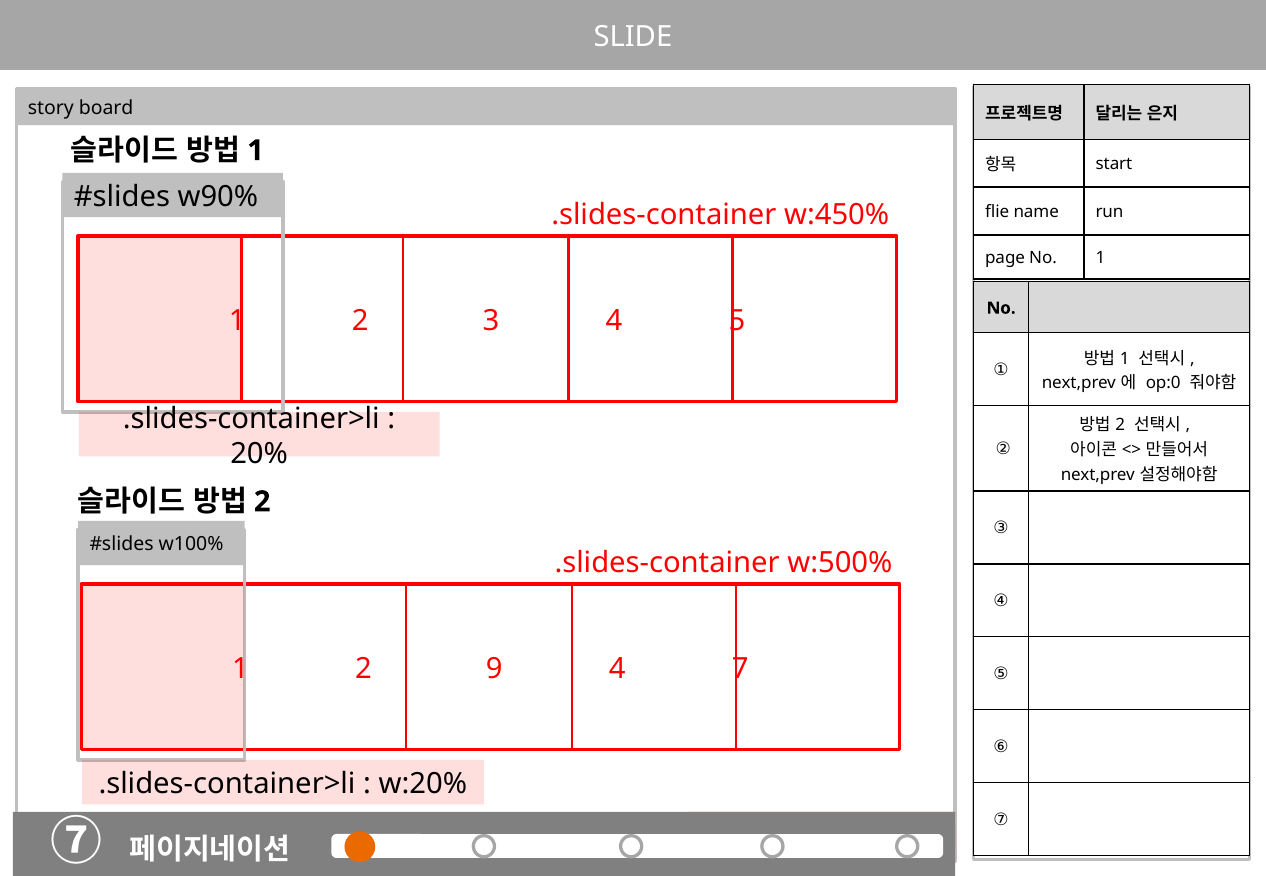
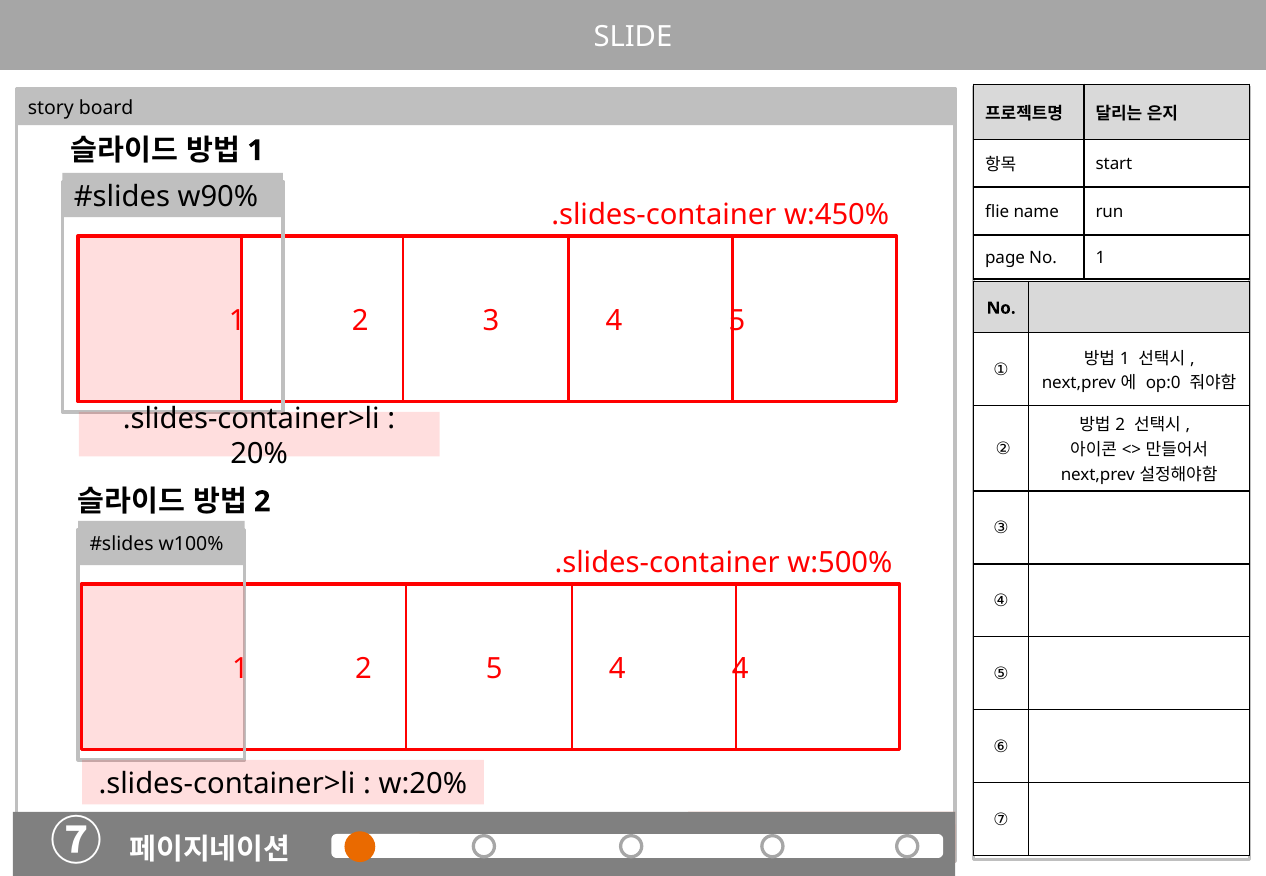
2 9: 9 -> 5 (494, 669)
4 7: 7 -> 4 (740, 669)
